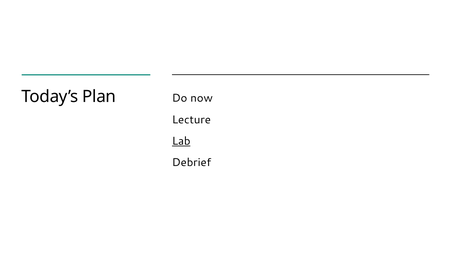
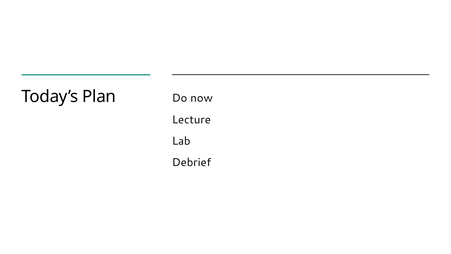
Lab underline: present -> none (181, 141)
